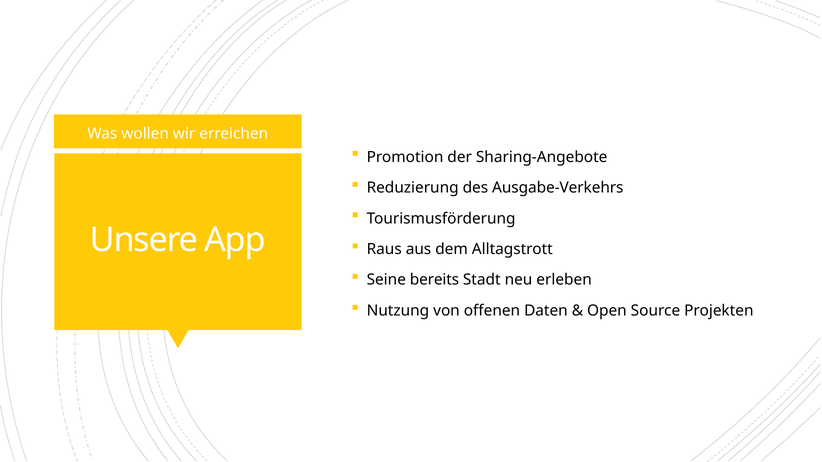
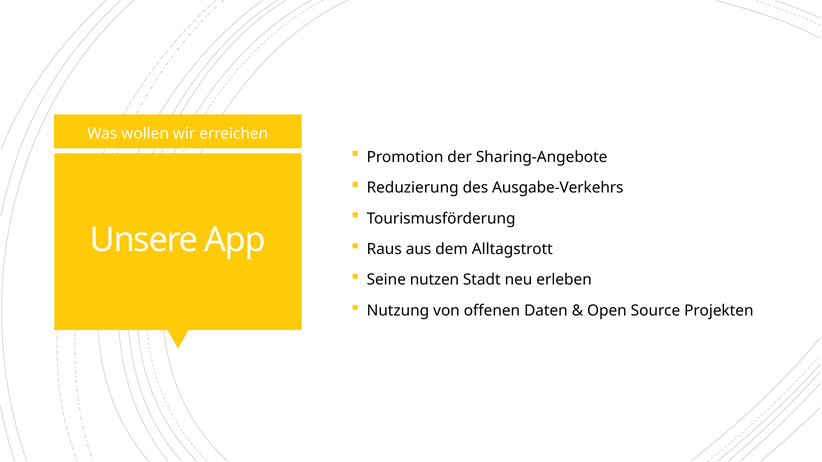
bereits: bereits -> nutzen (434, 280)
